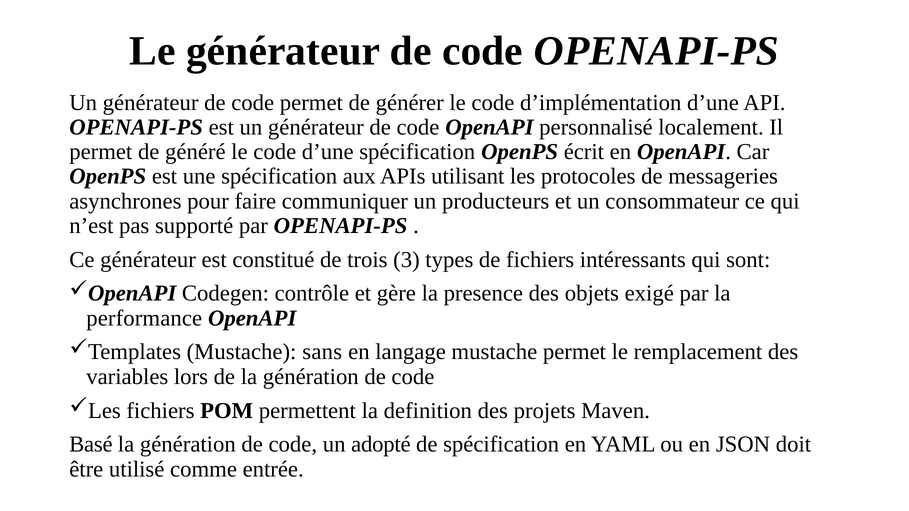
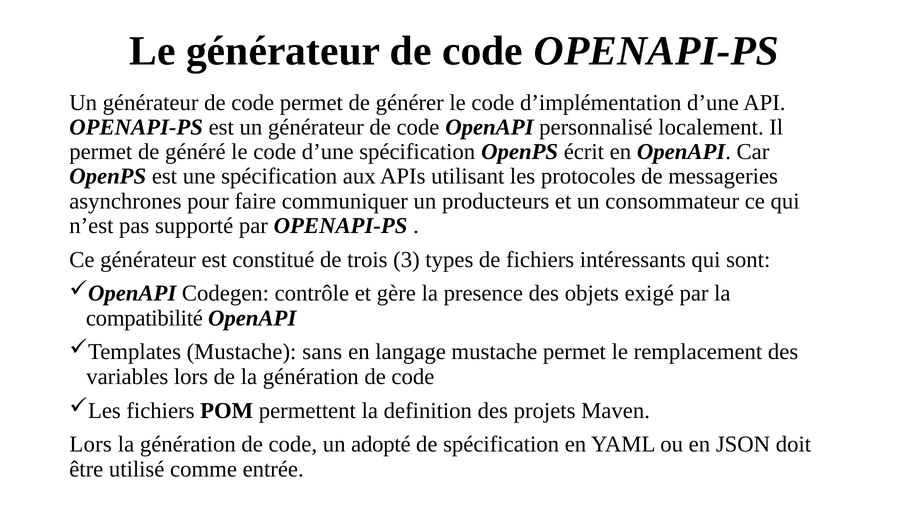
performance: performance -> compatibilité (144, 318)
Basé: Basé -> Lors (91, 445)
